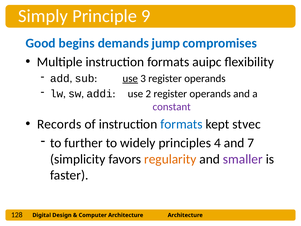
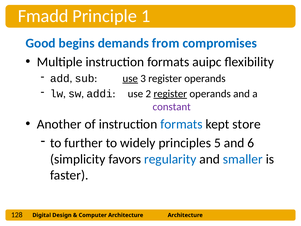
Simply: Simply -> Fmadd (43, 16)
9: 9 -> 1 (146, 16)
jump: jump -> from (166, 43)
register underline: none -> present (170, 94)
Records: Records -> Another (59, 124)
stvec: stvec -> store (247, 124)
4: 4 -> 5 (217, 143)
7: 7 -> 6 (251, 143)
regularity colour: orange -> blue (170, 159)
smaller colour: purple -> blue (243, 159)
